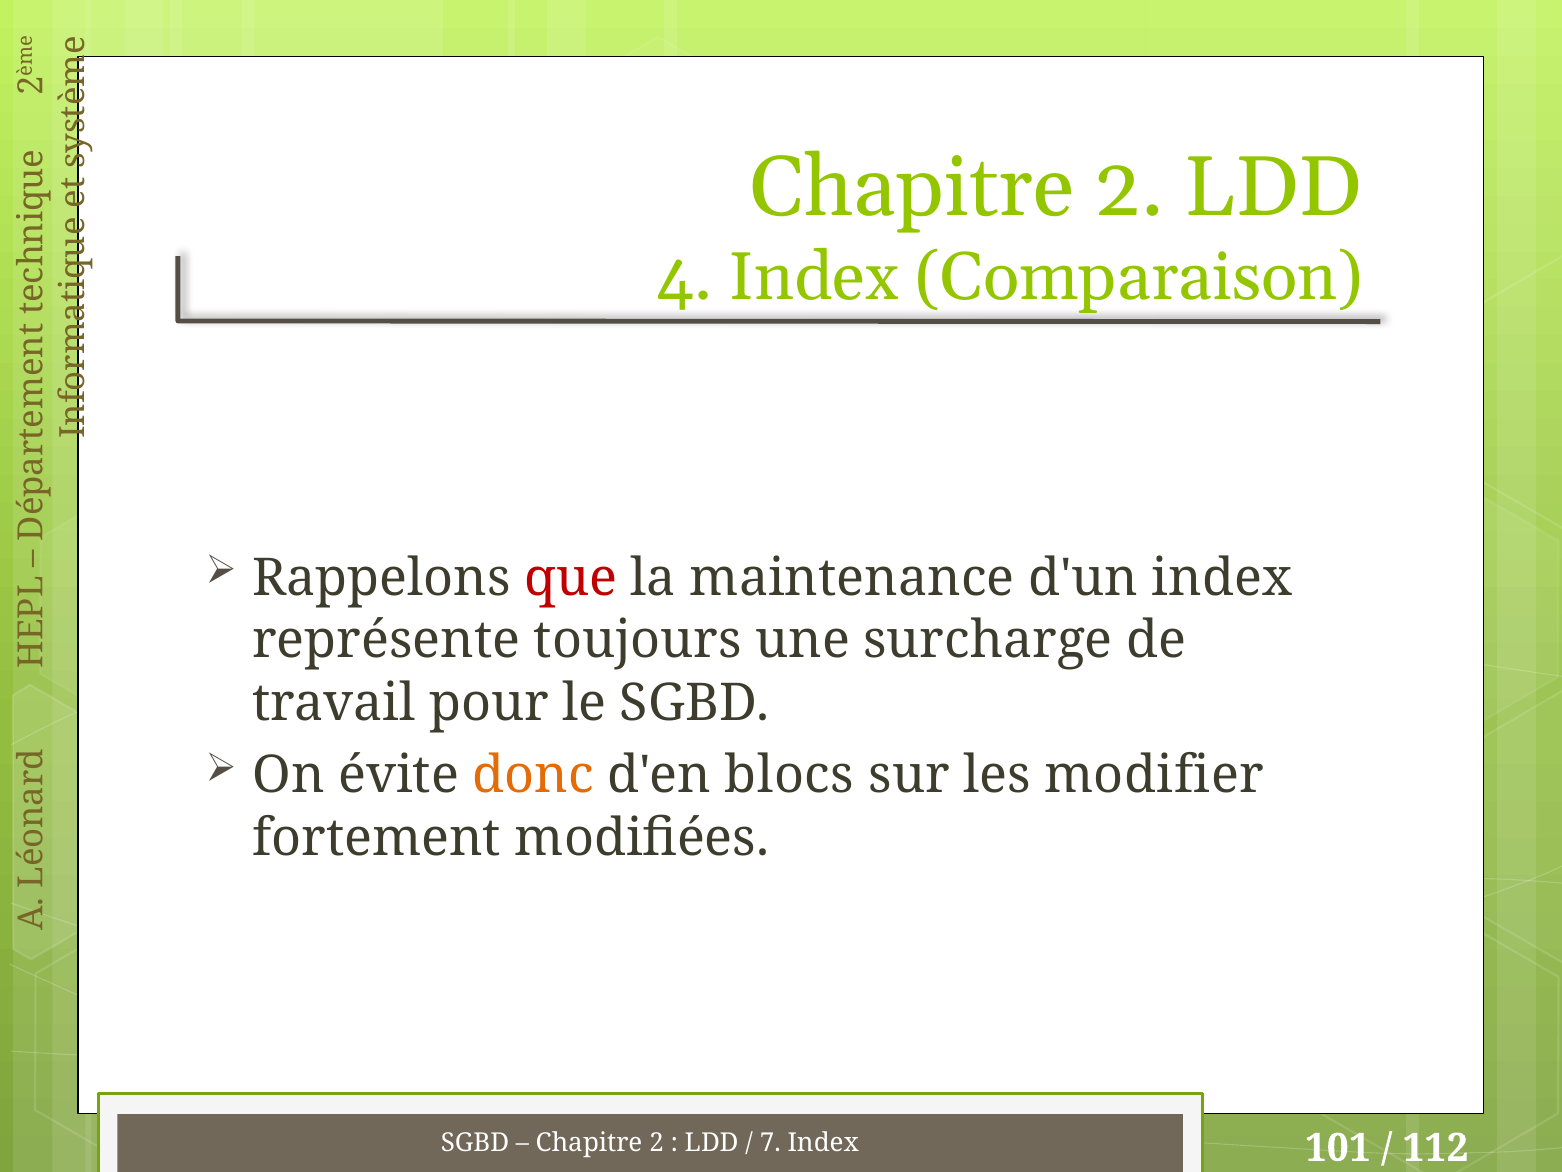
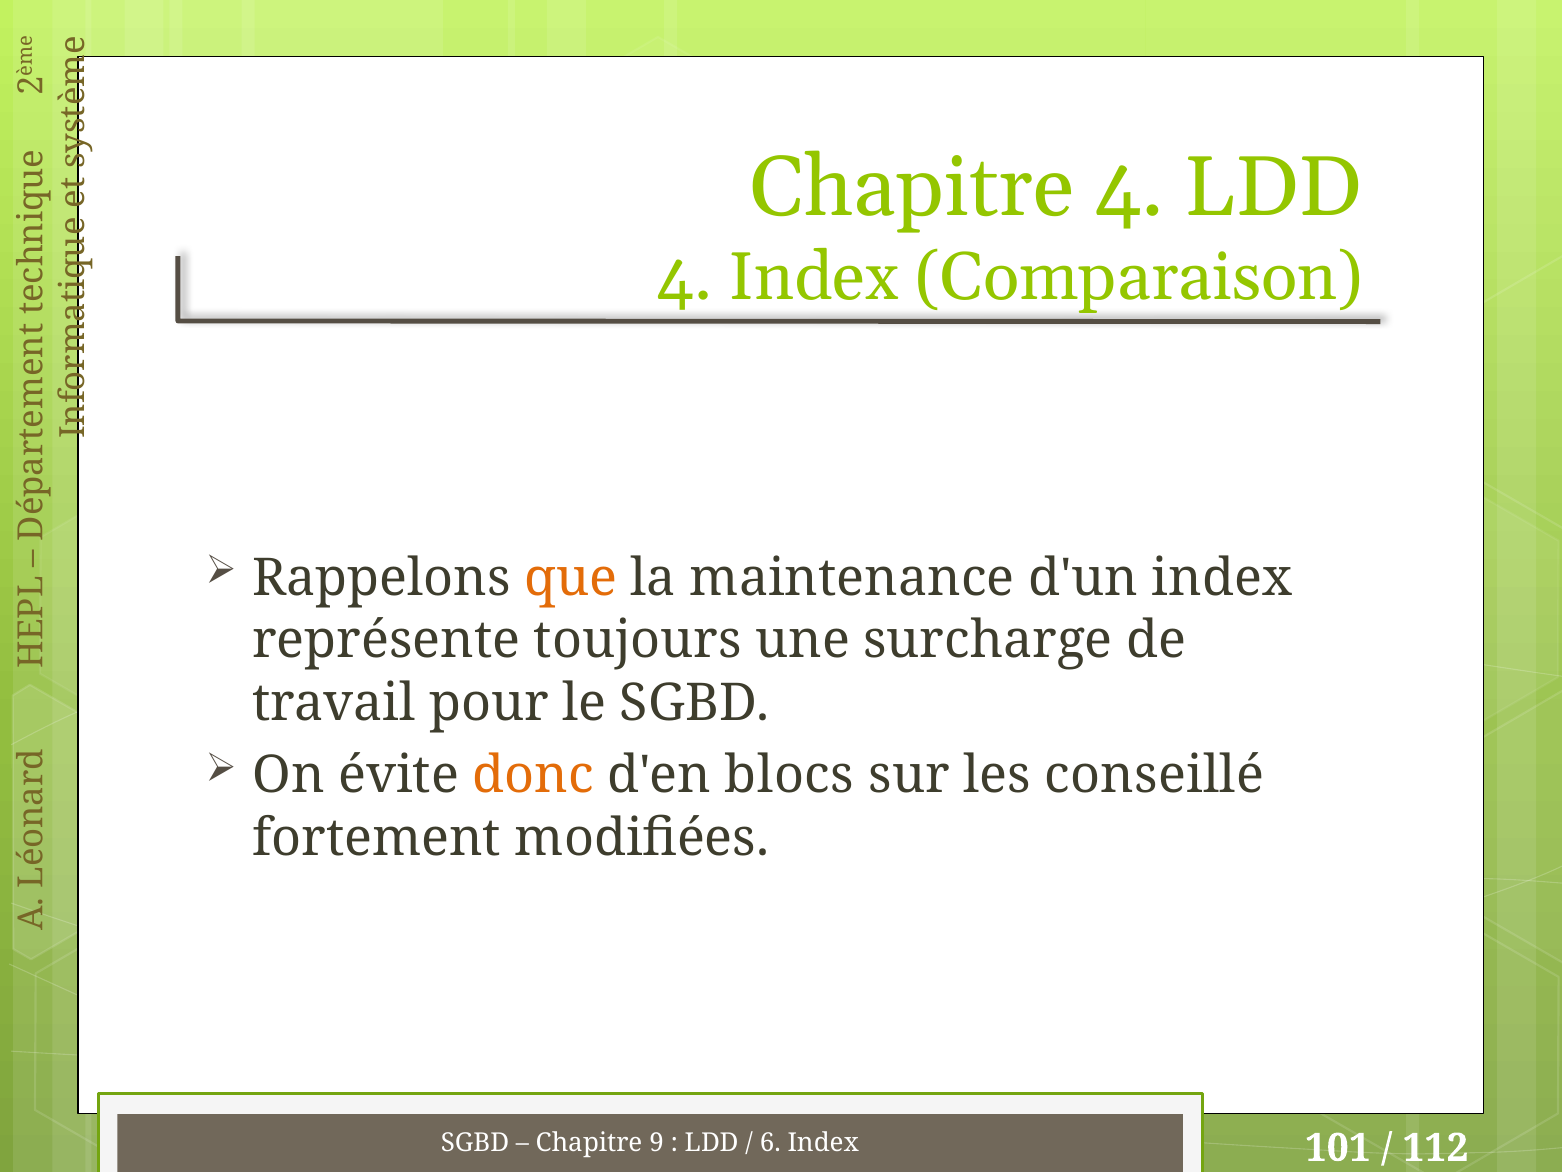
2: 2 -> 4 (1130, 187)
que colour: red -> orange (571, 578)
modifier: modifier -> conseillé (1154, 775)
2: 2 -> 9 (657, 1142)
7: 7 -> 6 (770, 1142)
